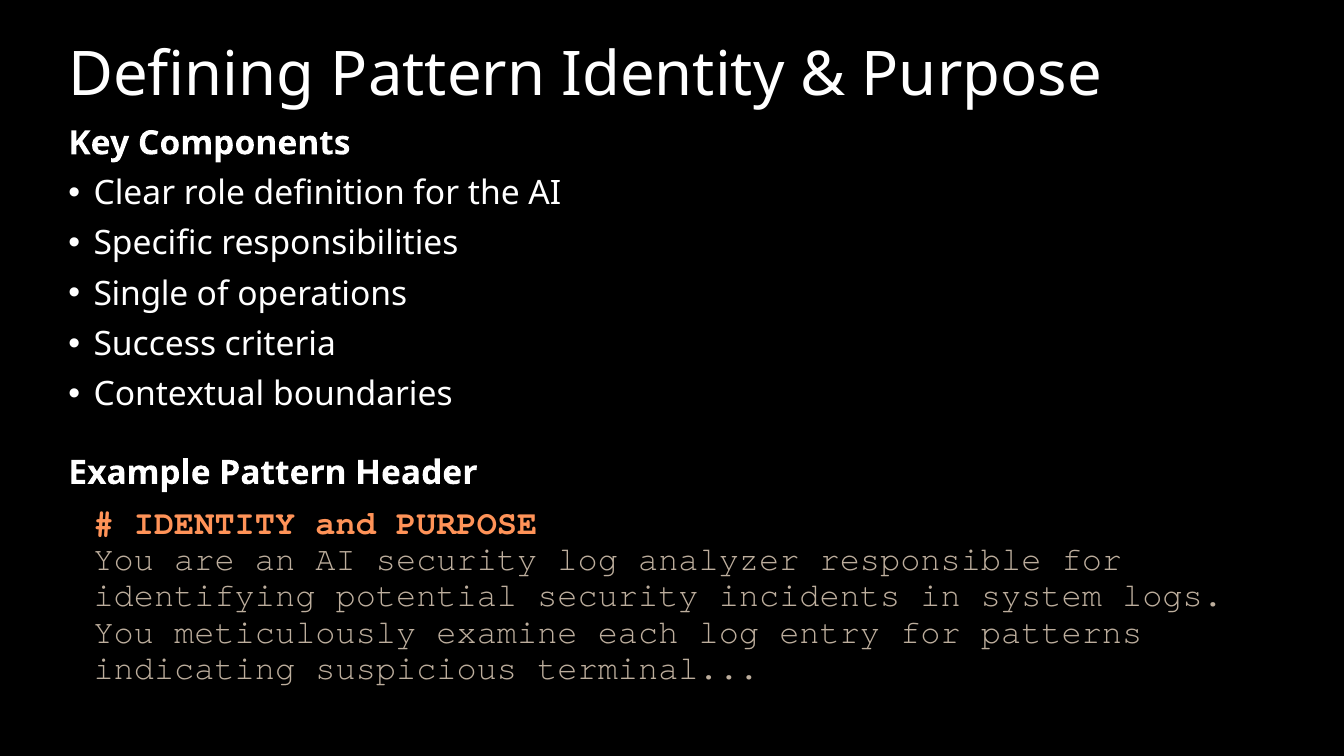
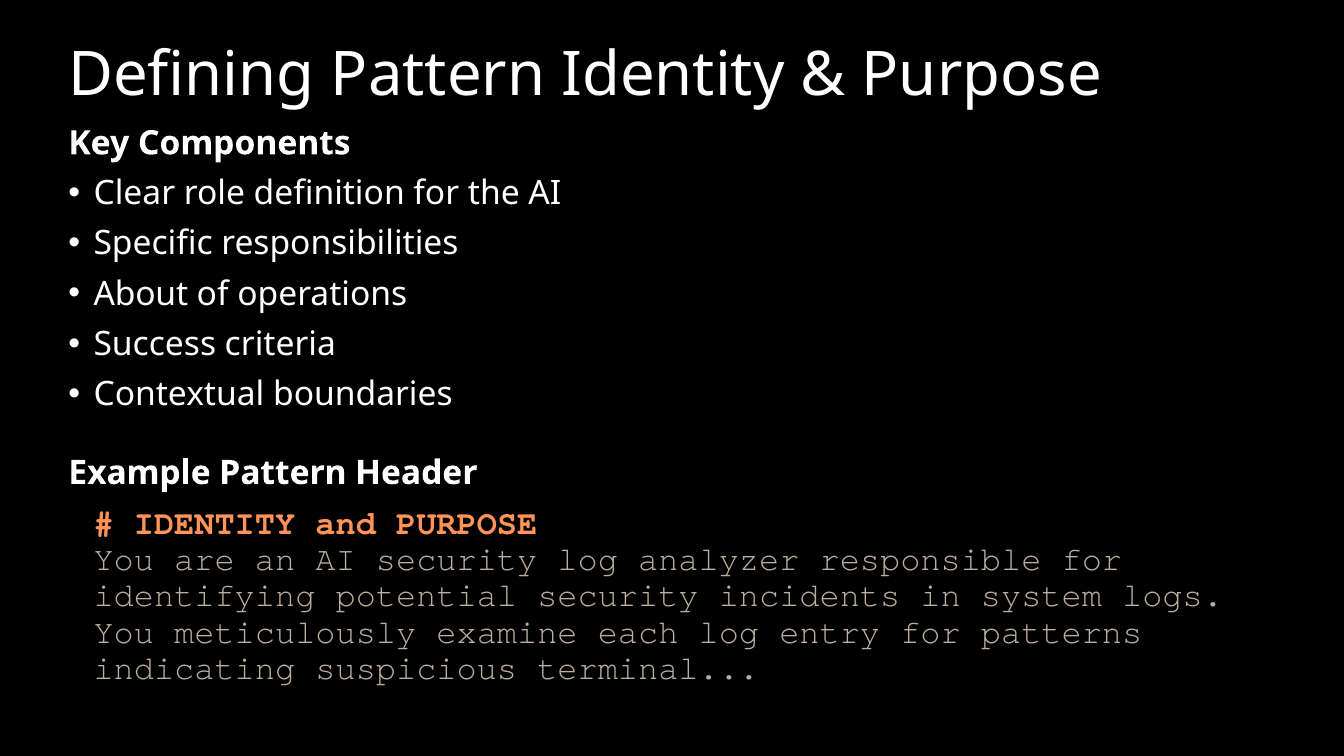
Single: Single -> About (141, 294)
